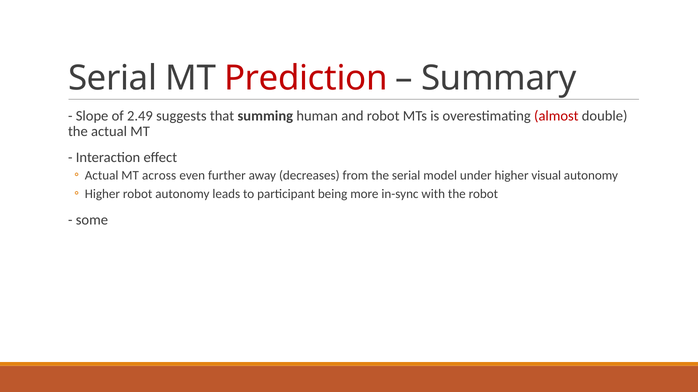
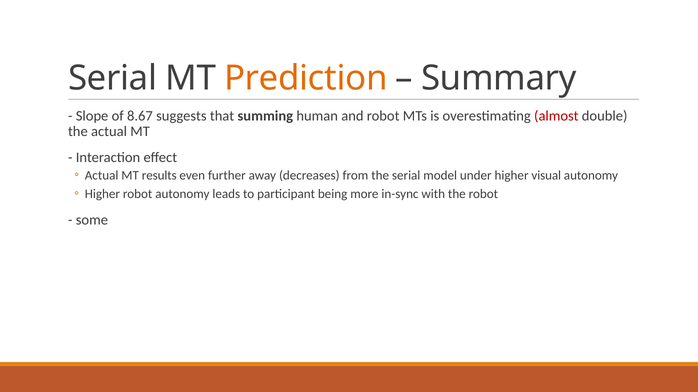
Prediction colour: red -> orange (306, 78)
2.49: 2.49 -> 8.67 (140, 116)
across: across -> results (159, 176)
